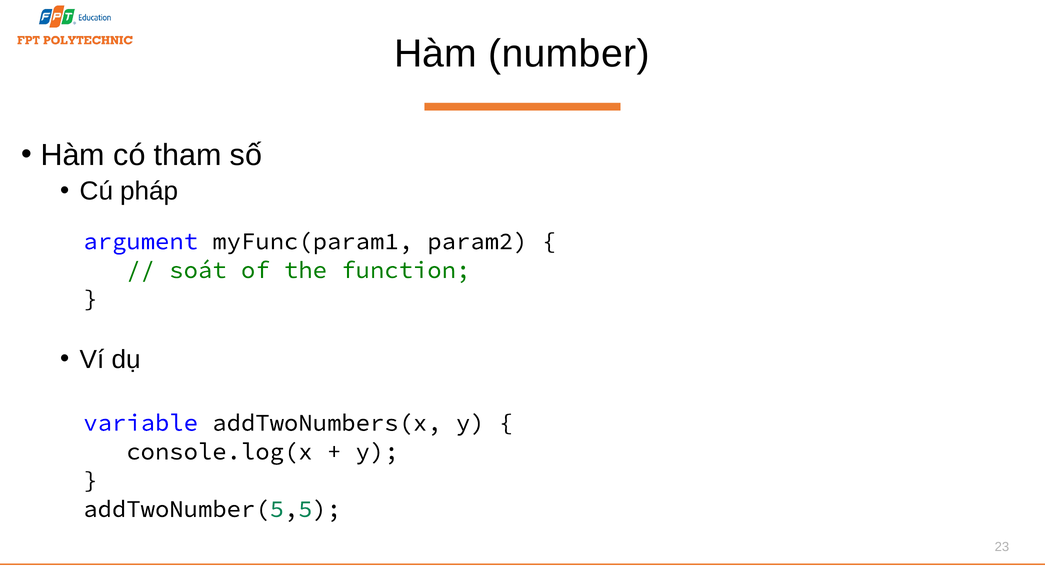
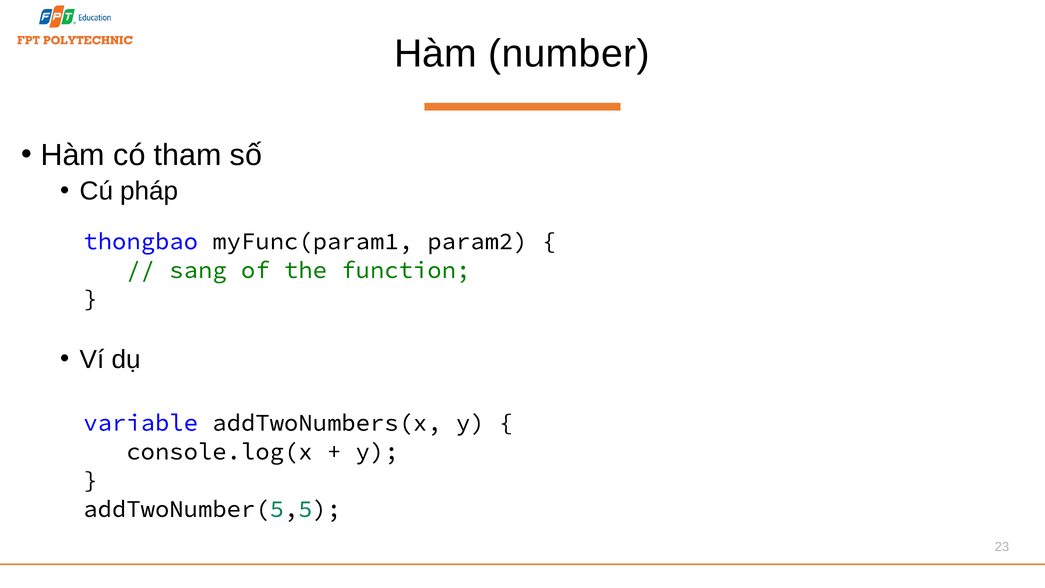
argument: argument -> thongbao (141, 241)
soát: soát -> sang (198, 270)
